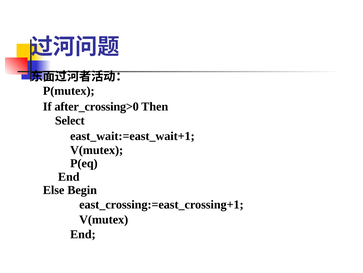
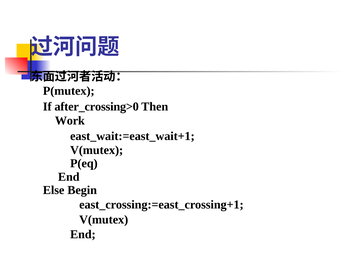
Select: Select -> Work (70, 120)
